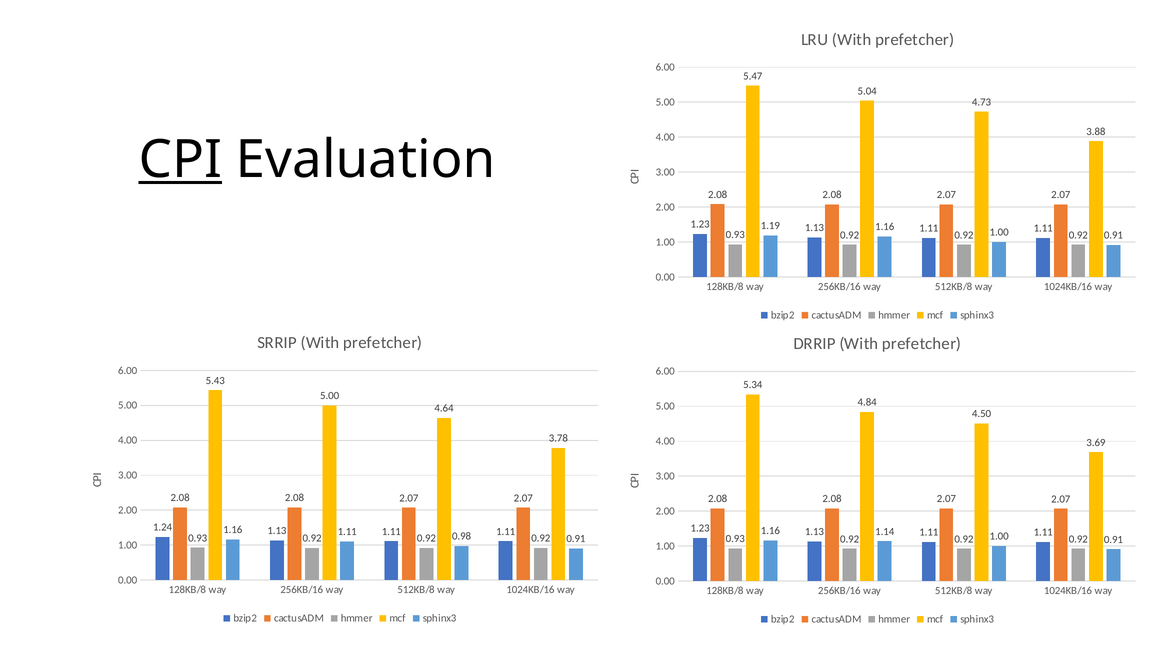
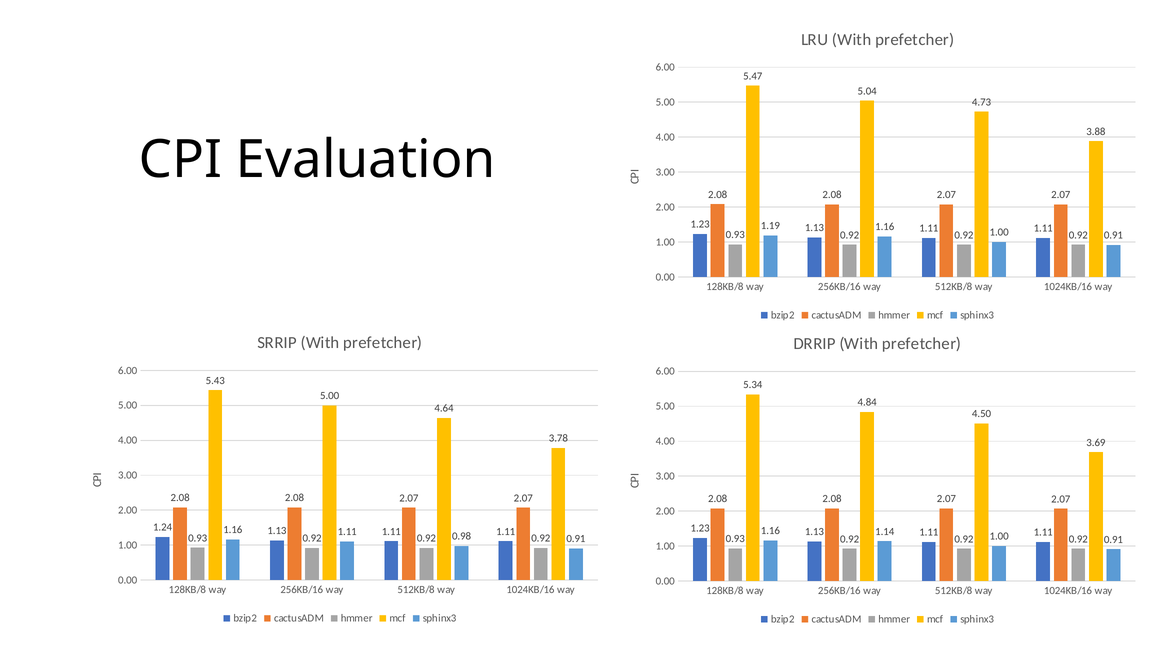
CPI underline: present -> none (180, 160)
